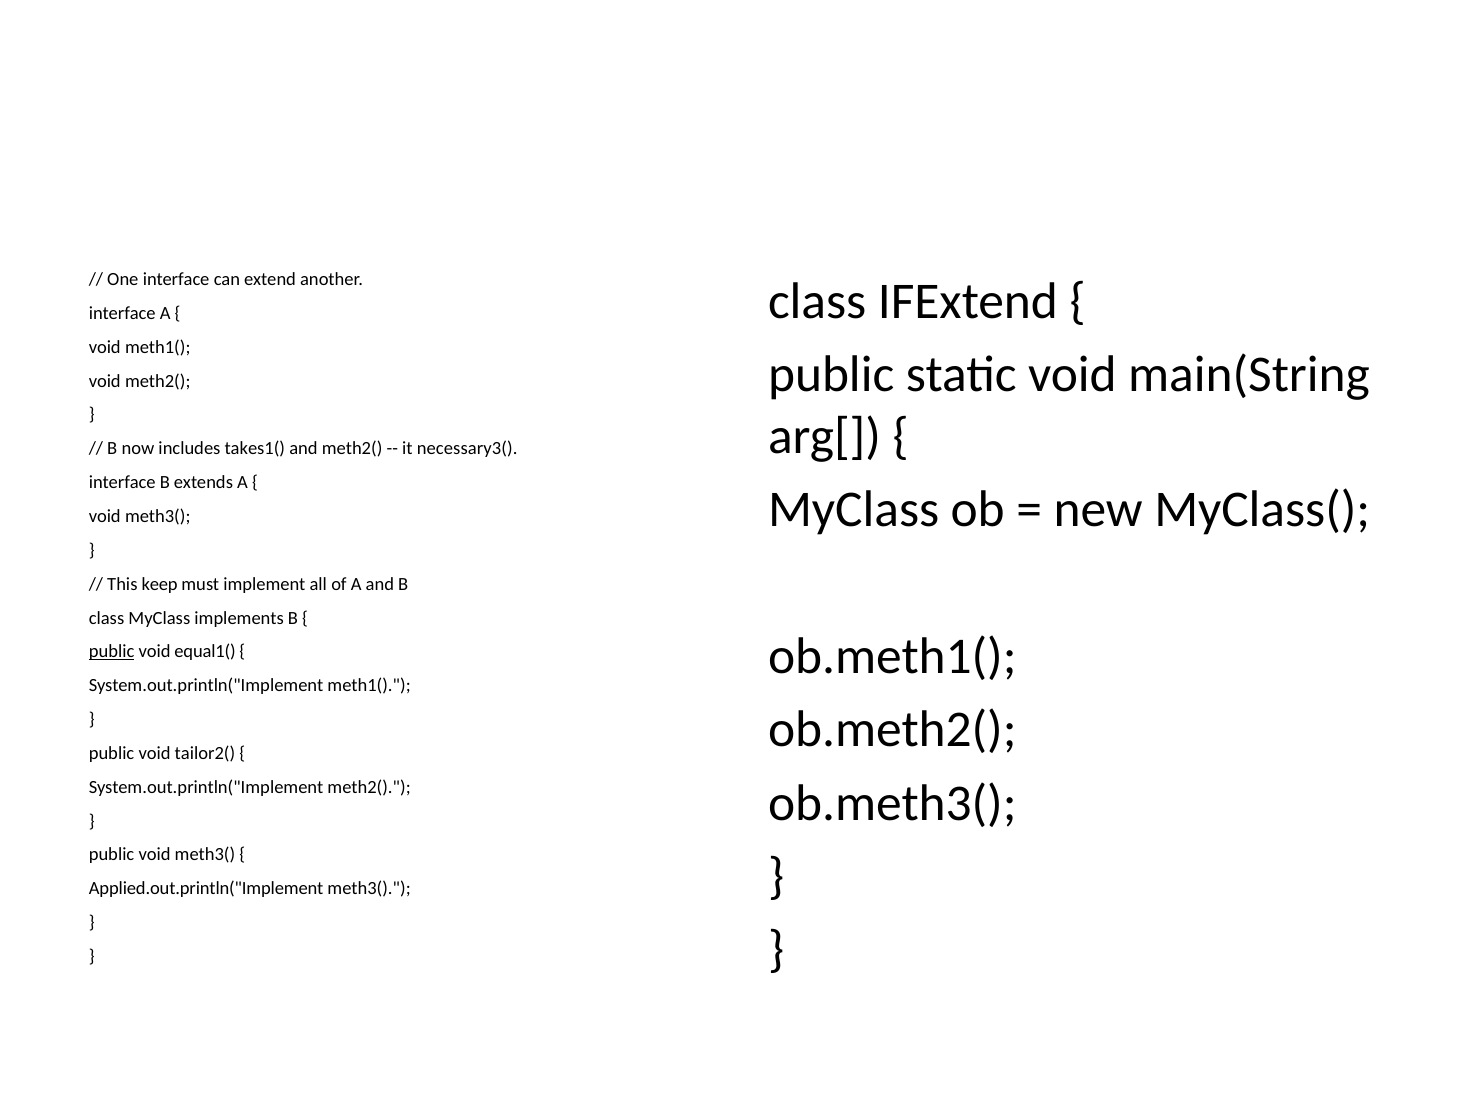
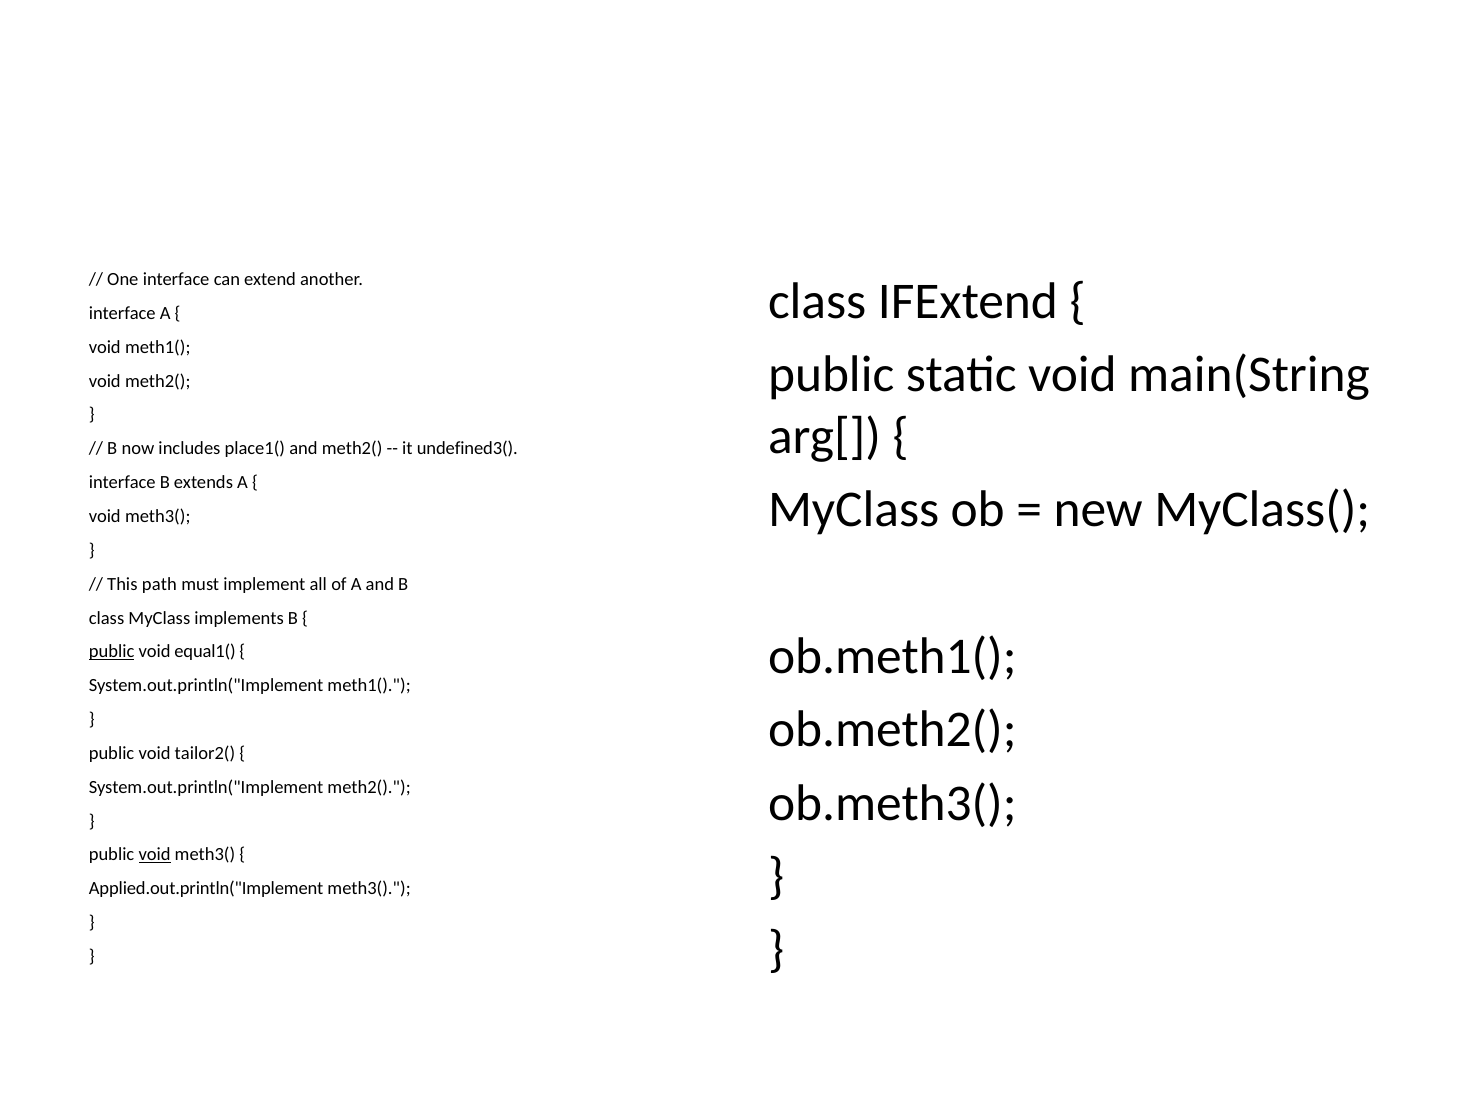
takes1(: takes1( -> place1( (255, 448)
necessary3(: necessary3( -> undefined3( (467, 448)
keep: keep -> path (159, 584)
void underline: none -> present (155, 854)
